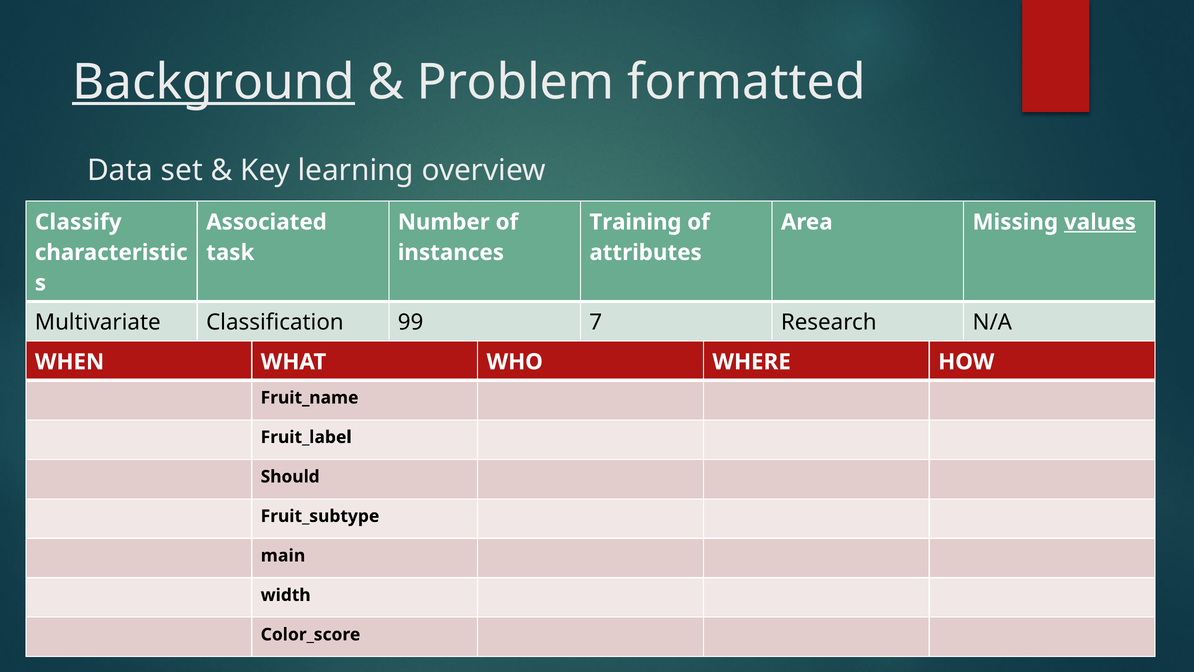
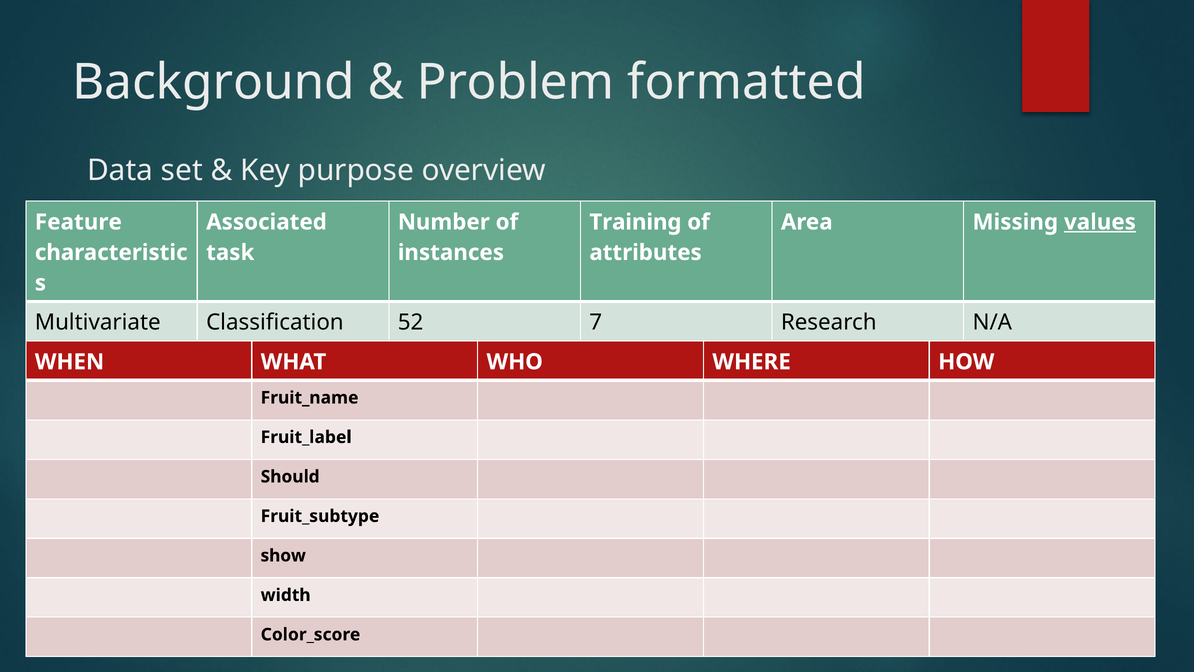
Background underline: present -> none (214, 82)
learning: learning -> purpose (356, 170)
Classify: Classify -> Feature (78, 222)
99: 99 -> 52 (411, 322)
main: main -> show (283, 555)
